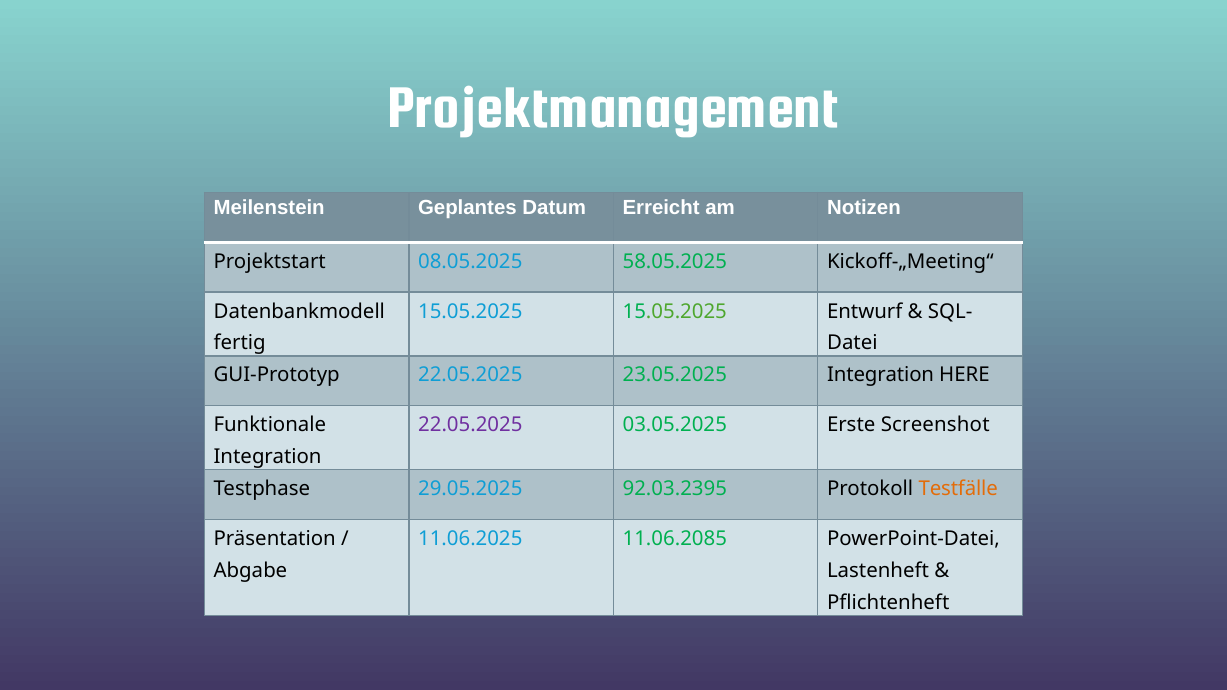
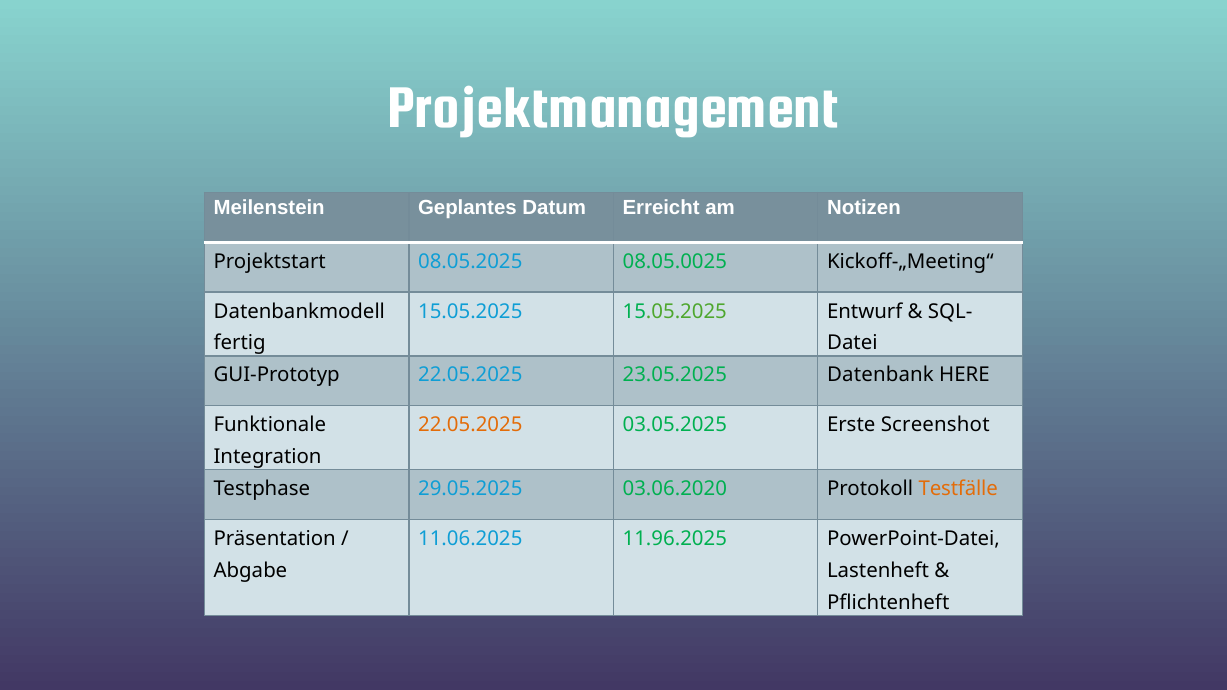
58.05.2025: 58.05.2025 -> 08.05.0025 (675, 262)
23.05.2025 Integration: Integration -> Datenbank (880, 375)
22.05.2025 colour: purple -> orange (470, 425)
92.03.2395: 92.03.2395 -> 03.06.2020 (675, 489)
11.06.2085: 11.06.2085 -> 11.96.2025 (675, 539)
